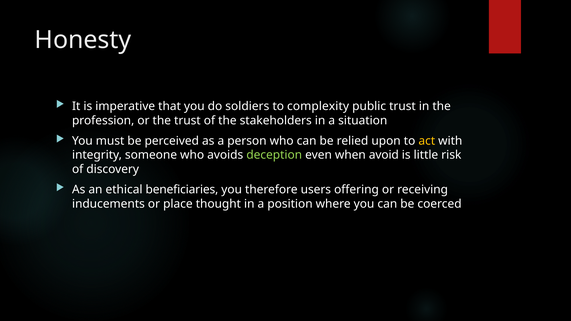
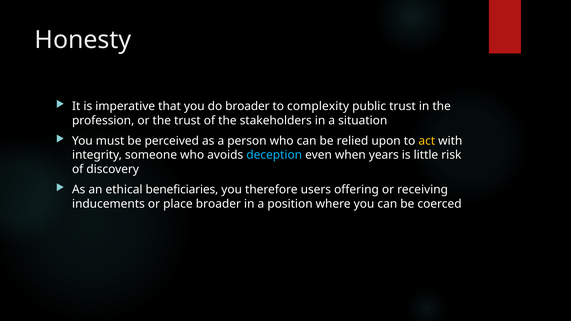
do soldiers: soldiers -> broader (247, 106)
deception colour: light green -> light blue (274, 155)
avoid: avoid -> years (384, 155)
place thought: thought -> broader (218, 204)
